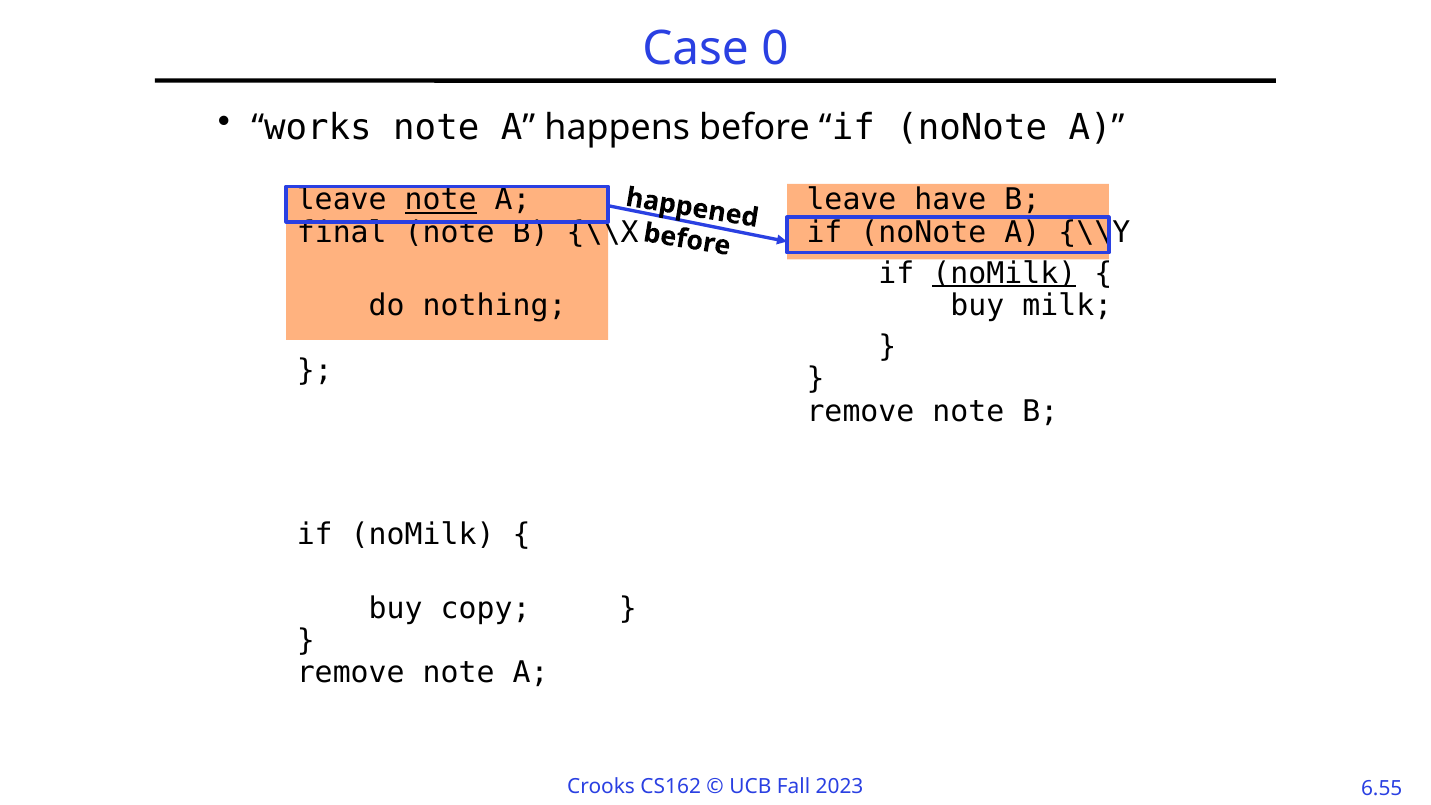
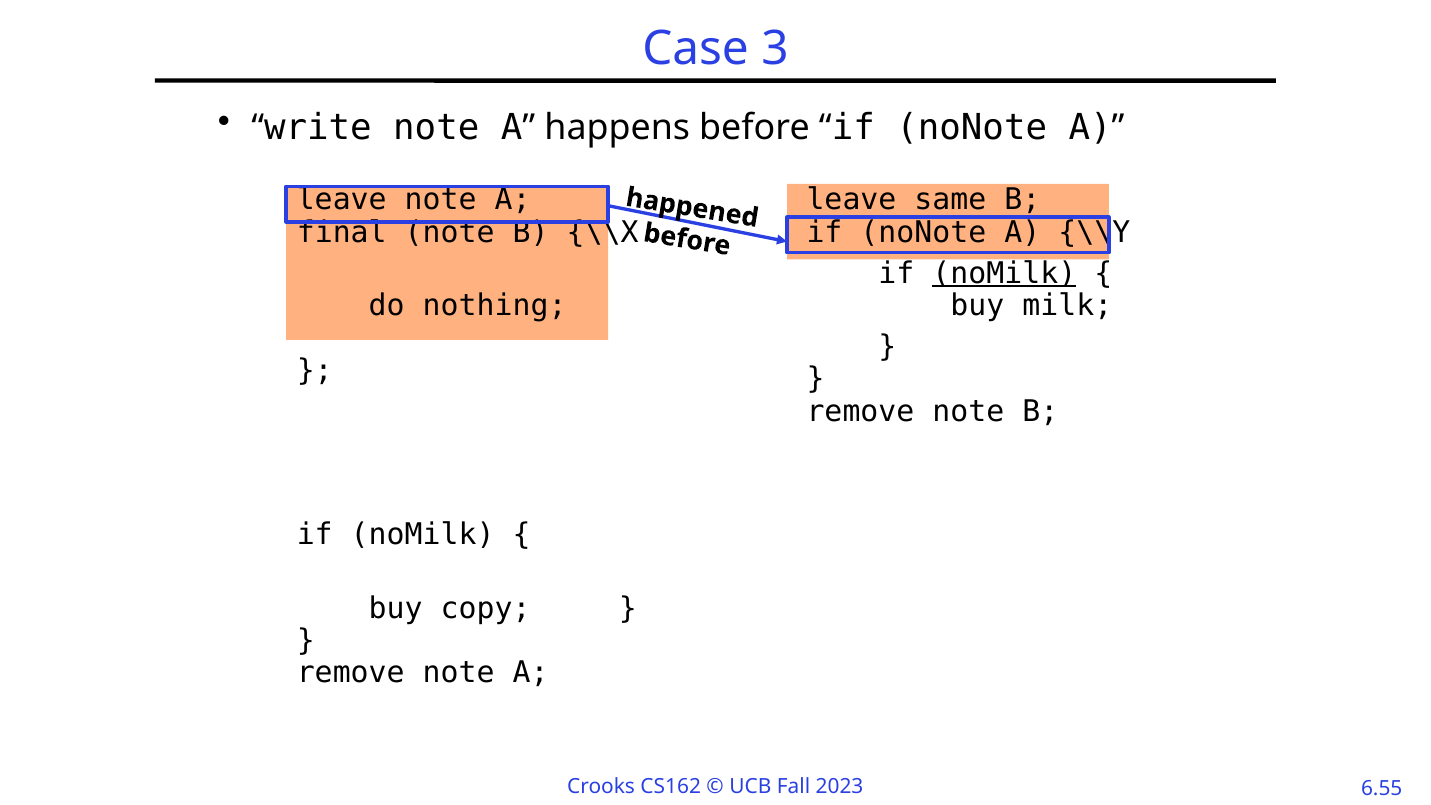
0: 0 -> 3 (775, 49)
works: works -> write (318, 128)
note underline: present -> none (441, 200)
have: have -> same (950, 200)
